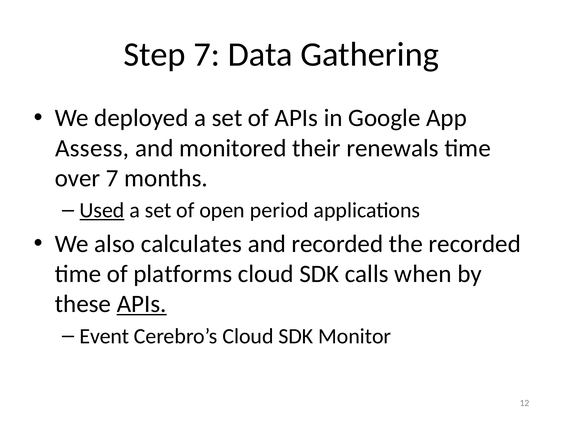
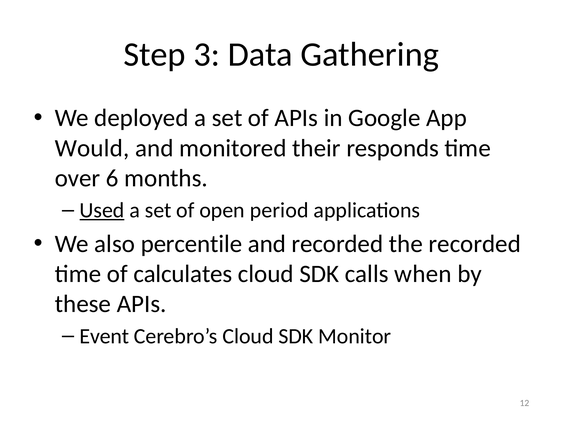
Step 7: 7 -> 3 (207, 55)
Assess: Assess -> Would (92, 148)
renewals: renewals -> responds (393, 148)
over 7: 7 -> 6 (112, 178)
calculates: calculates -> percentile (191, 244)
platforms: platforms -> calculates (183, 274)
APIs underline: present -> none (142, 304)
